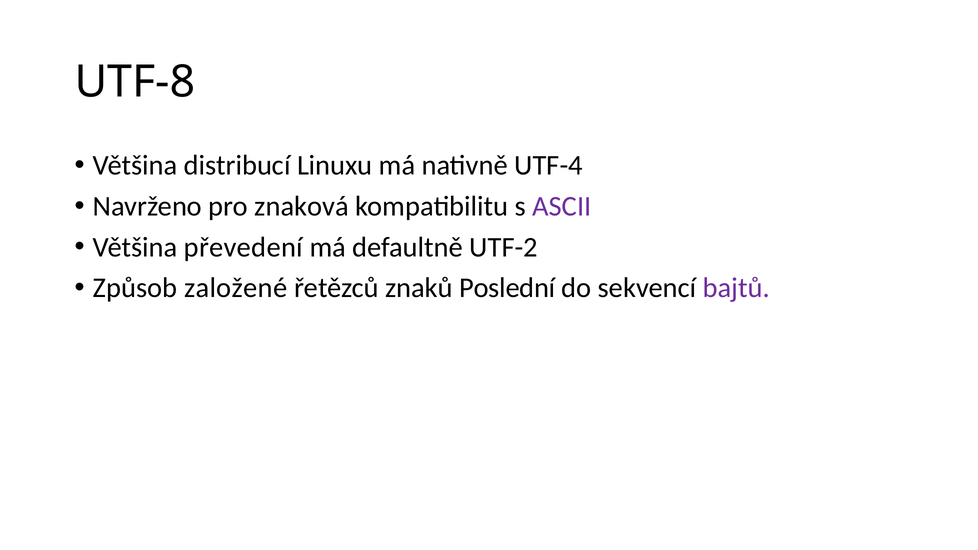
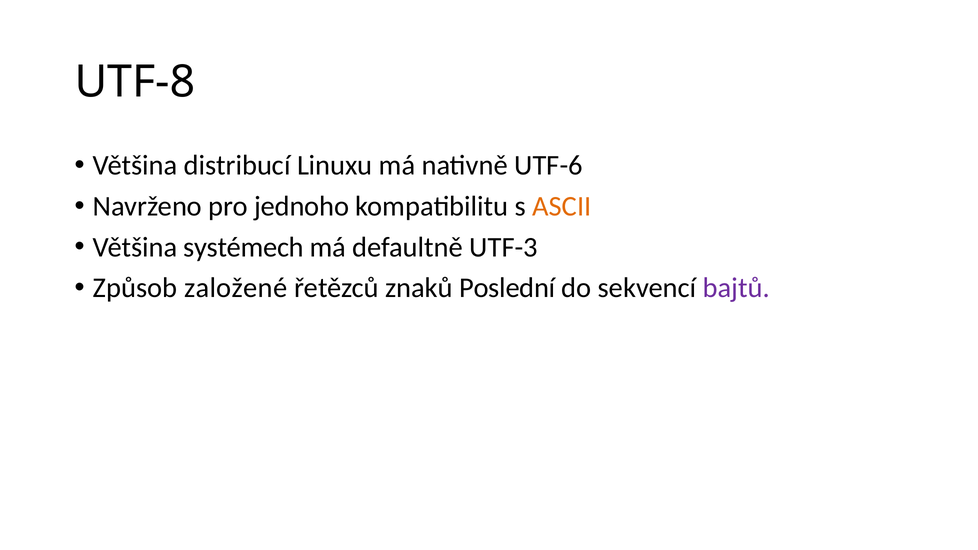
UTF-4: UTF-4 -> UTF-6 (548, 165)
znaková: znaková -> jednoho (302, 206)
ASCII colour: purple -> orange (562, 206)
převedení: převedení -> systémech (244, 247)
UTF-2: UTF-2 -> UTF-3 (504, 247)
